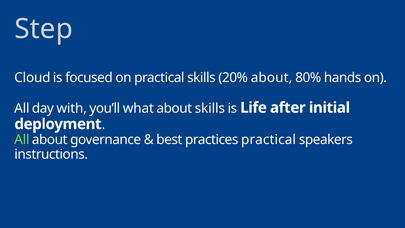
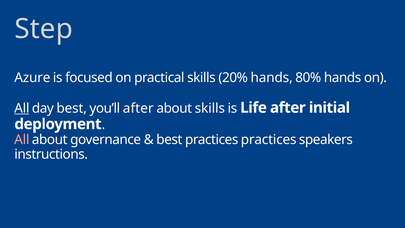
Cloud: Cloud -> Azure (32, 78)
20% about: about -> hands (272, 78)
All underline: none -> present (22, 108)
day with: with -> best (72, 108)
you’ll what: what -> after (138, 108)
All colour: light green -> pink (22, 140)
practices practical: practical -> practices (269, 140)
